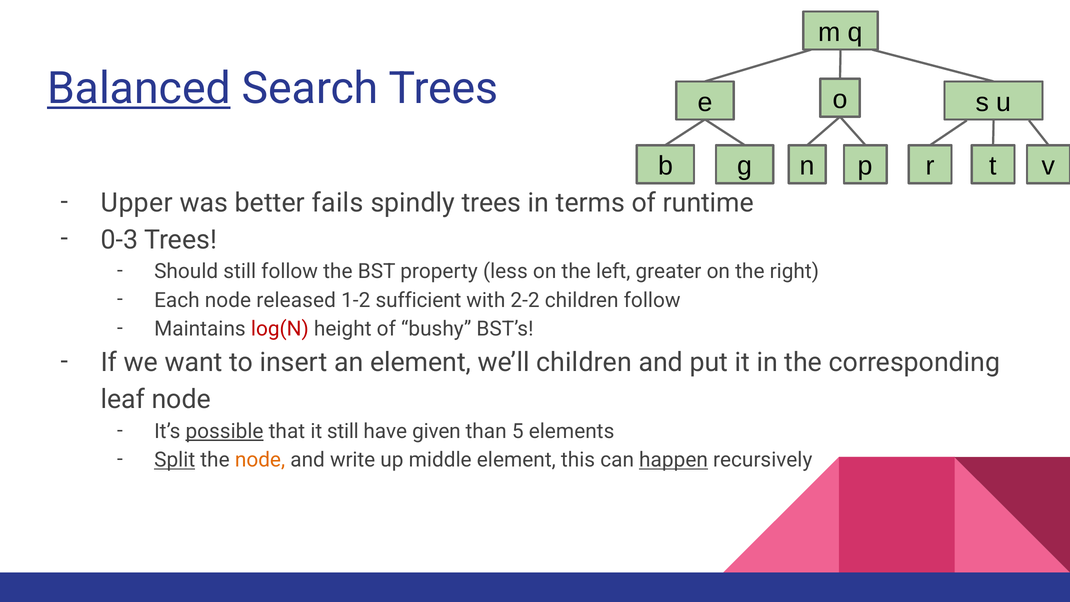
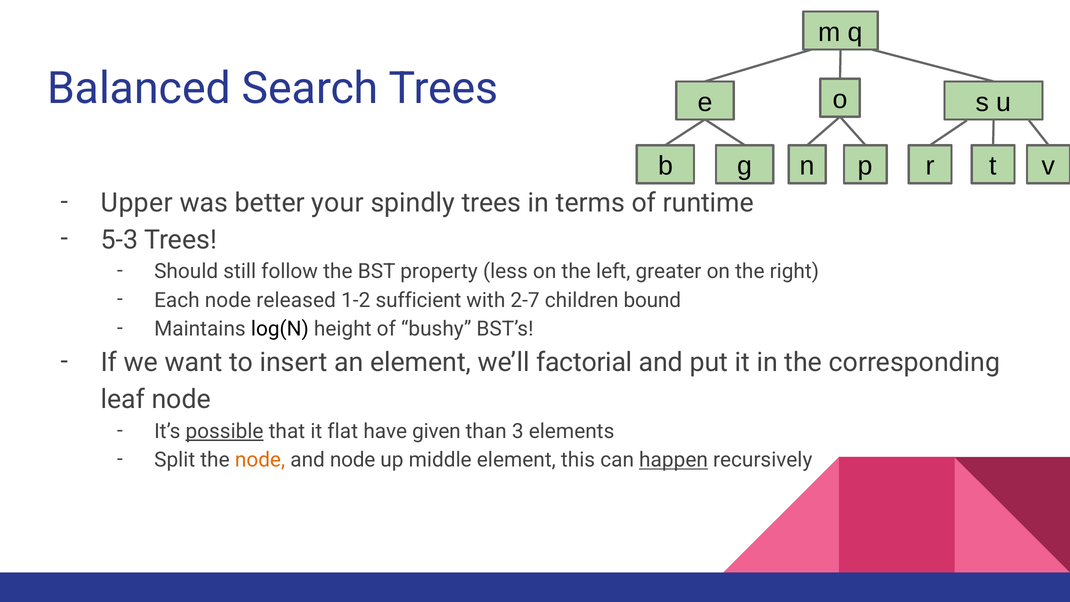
Balanced underline: present -> none (139, 89)
fails: fails -> your (338, 203)
0-3: 0-3 -> 5-3 (119, 240)
2-2: 2-2 -> 2-7 (525, 300)
children follow: follow -> bound (652, 300)
log(N colour: red -> black (280, 329)
we’ll children: children -> factorial (584, 363)
it still: still -> flat (343, 431)
5: 5 -> 3 (518, 431)
Split underline: present -> none (175, 460)
and write: write -> node (353, 460)
